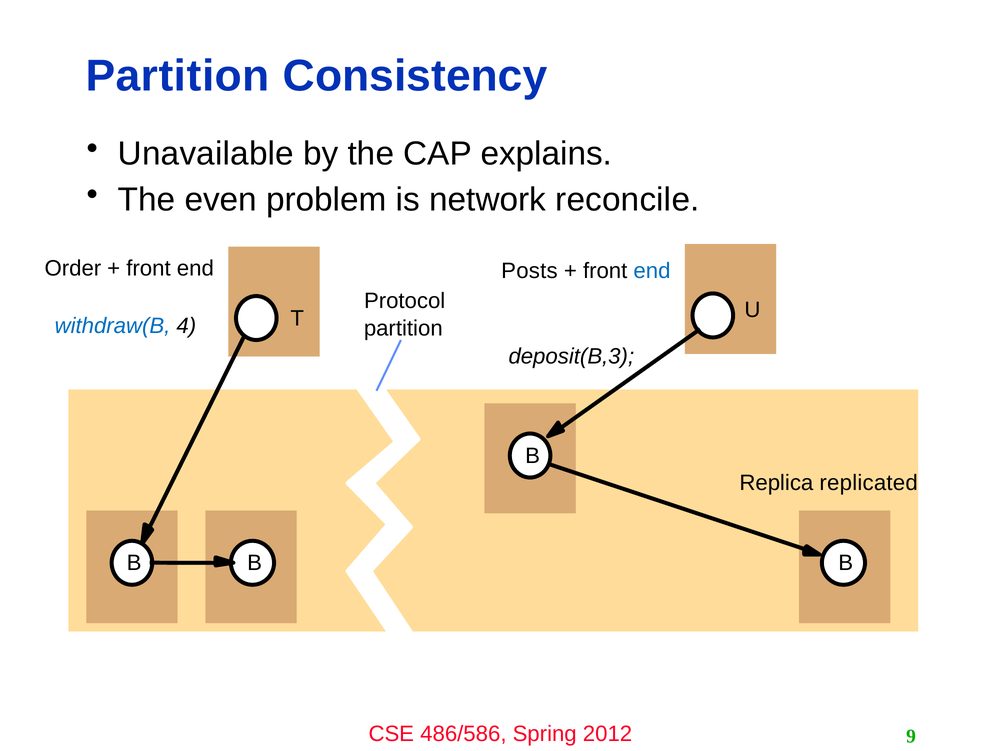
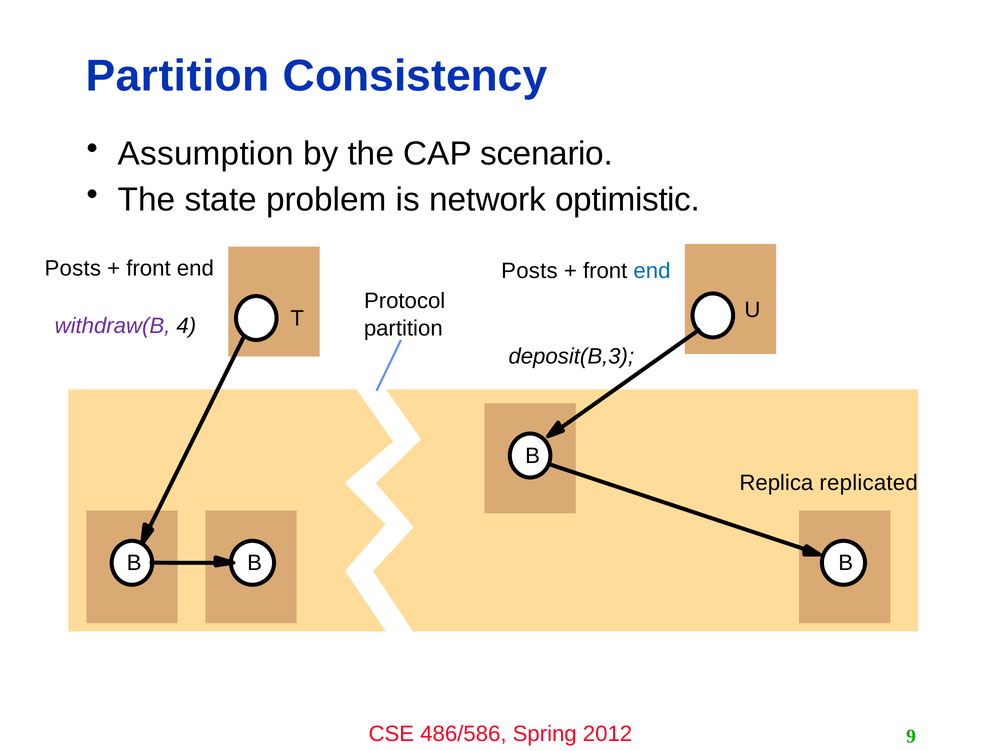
Unavailable: Unavailable -> Assumption (206, 154)
explains: explains -> scenario (547, 154)
even: even -> state (221, 200)
reconcile: reconcile -> optimistic (628, 200)
Order: Order -> Posts (73, 268)
withdraw(B colour: blue -> purple (113, 326)
